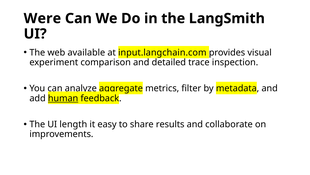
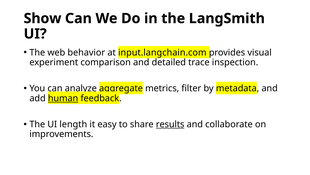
Were: Were -> Show (43, 18)
available: available -> behavior (86, 52)
results underline: none -> present (170, 124)
